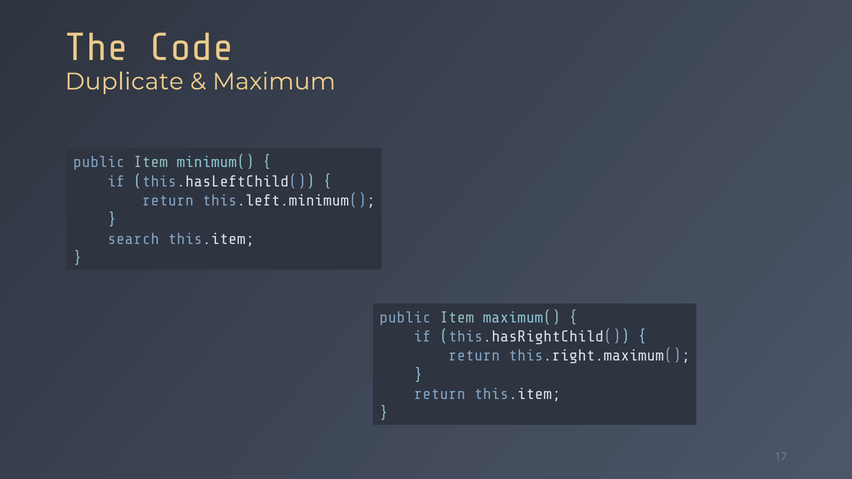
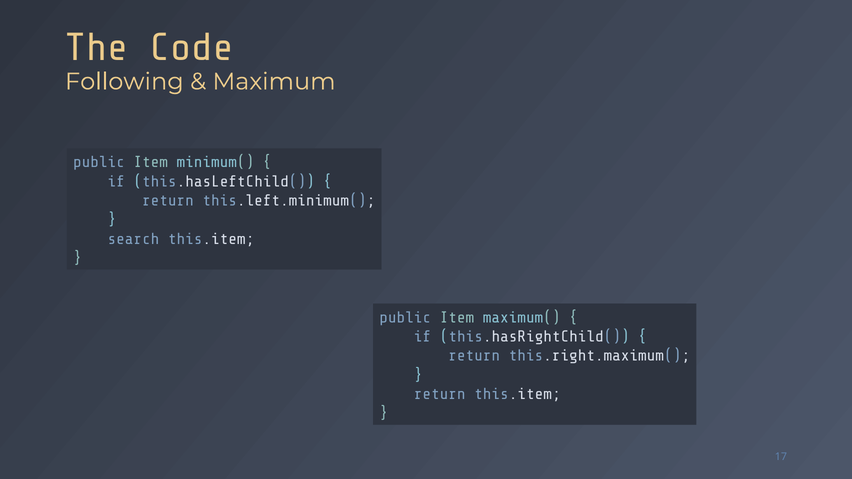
Duplicate: Duplicate -> Following (124, 82)
